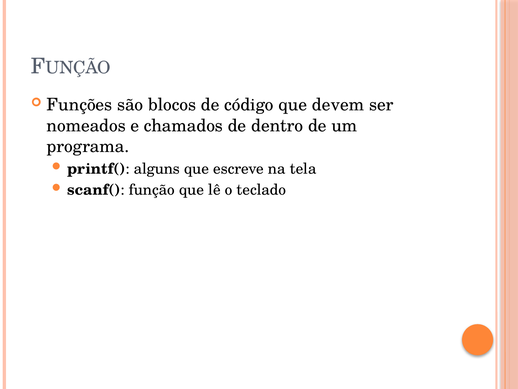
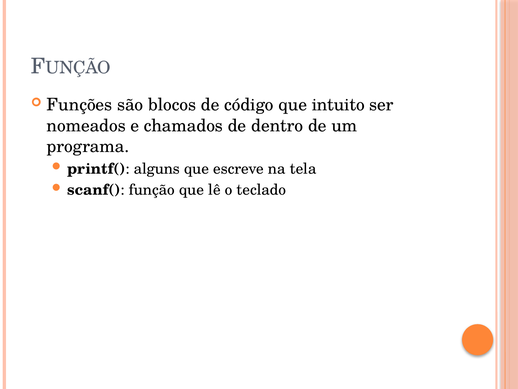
devem: devem -> intuito (338, 105)
